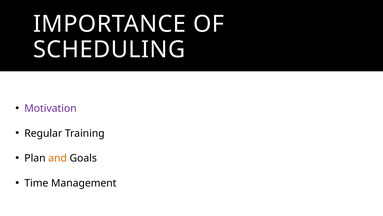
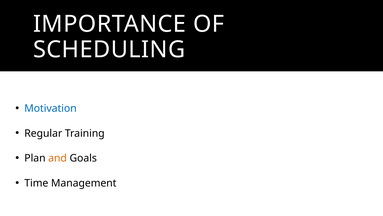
Motivation colour: purple -> blue (51, 108)
